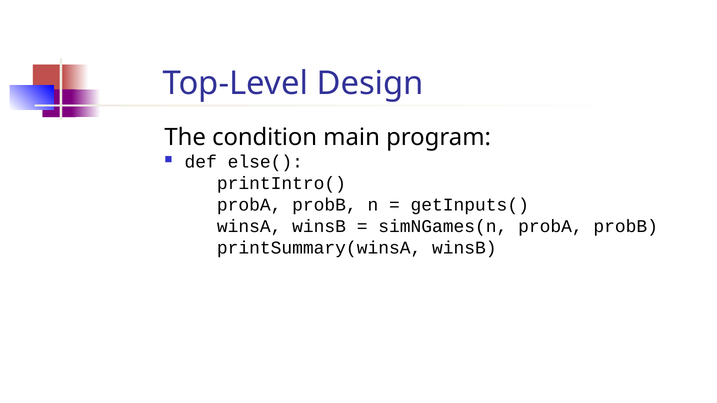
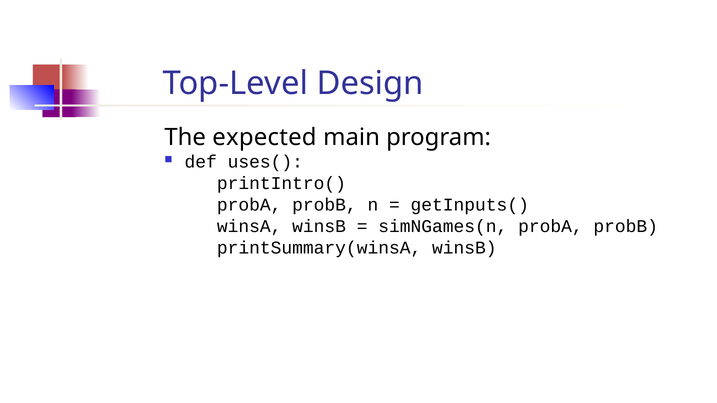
condition: condition -> expected (264, 137)
else(: else( -> uses( (265, 162)
